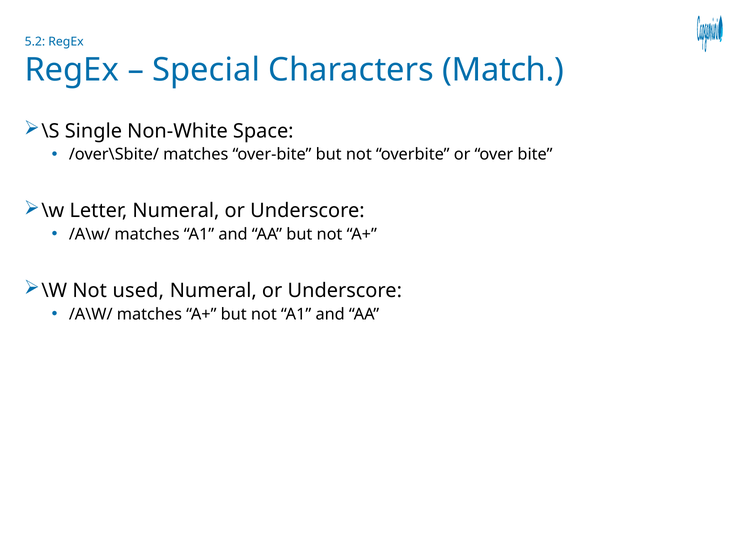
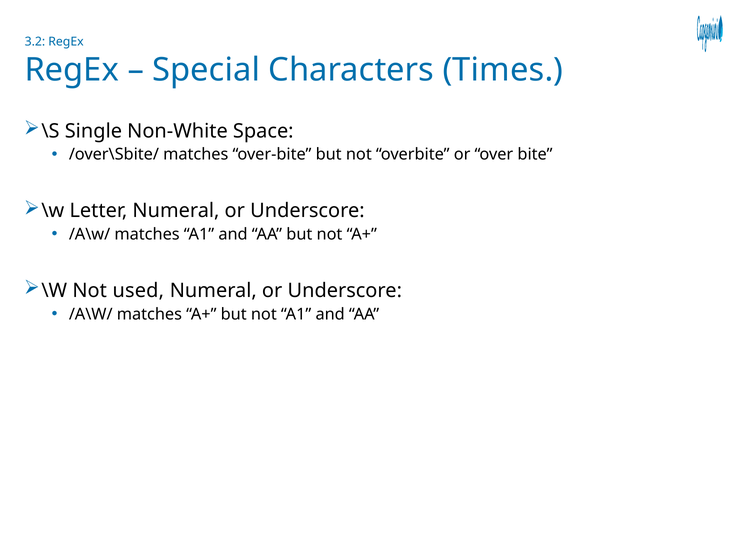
5.2: 5.2 -> 3.2 (35, 41)
Match: Match -> Times (503, 70)
